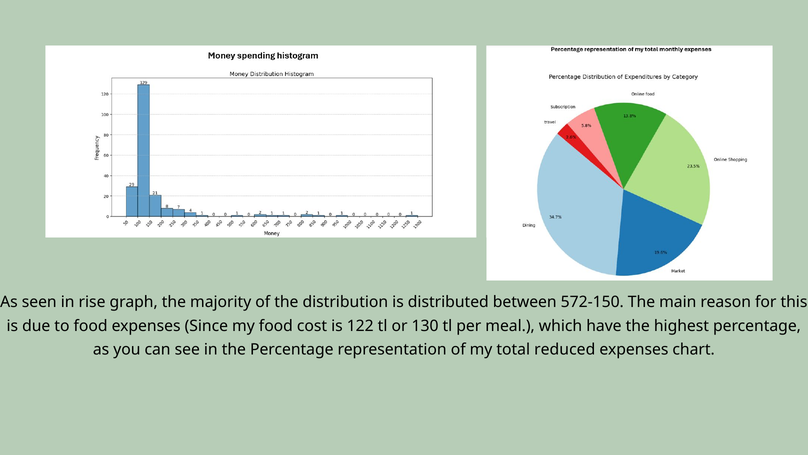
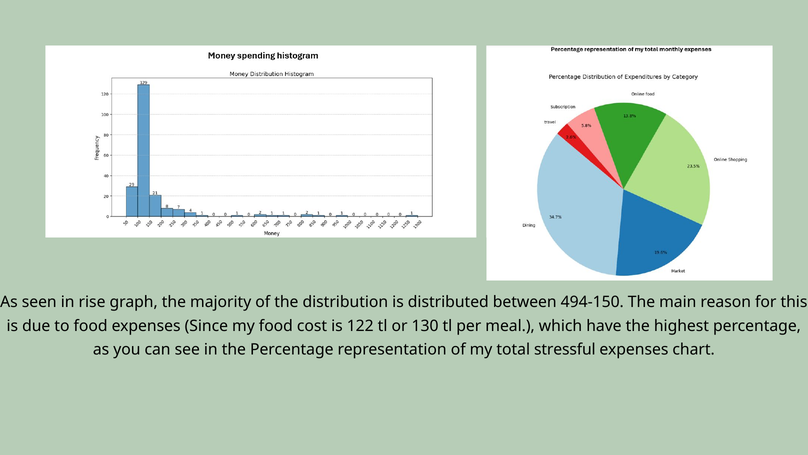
572-150: 572-150 -> 494-150 (592, 302)
reduced: reduced -> stressful (565, 349)
